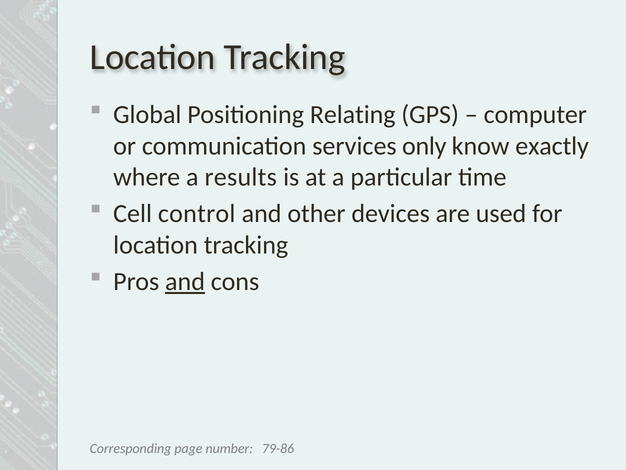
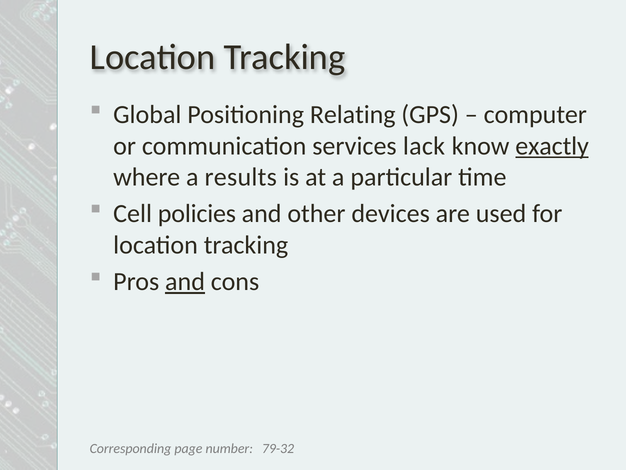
only: only -> lack (424, 146)
exactly underline: none -> present (552, 146)
control: control -> policies (197, 214)
79-86: 79-86 -> 79-32 (278, 448)
